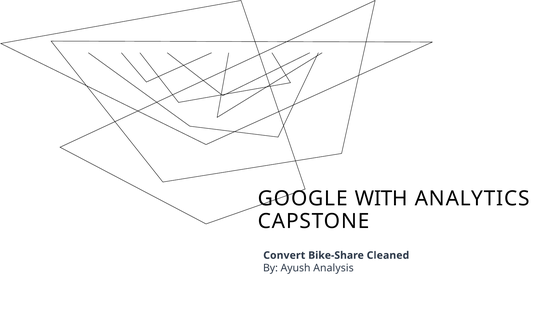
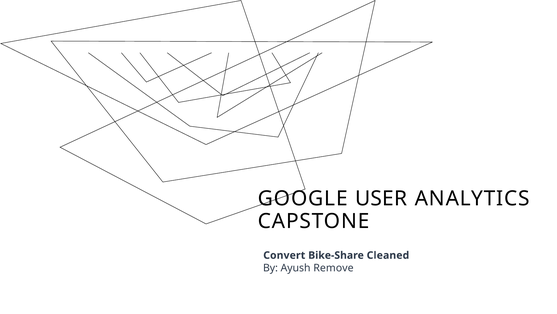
WITH: WITH -> USER (381, 198)
Analysis: Analysis -> Remove (333, 267)
